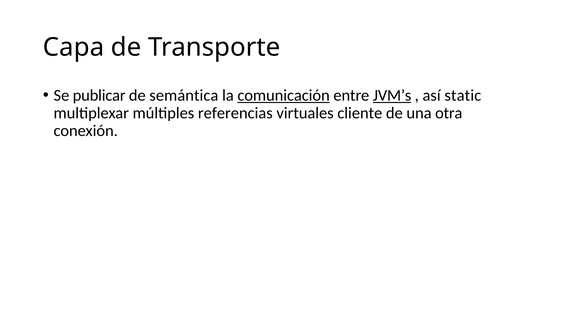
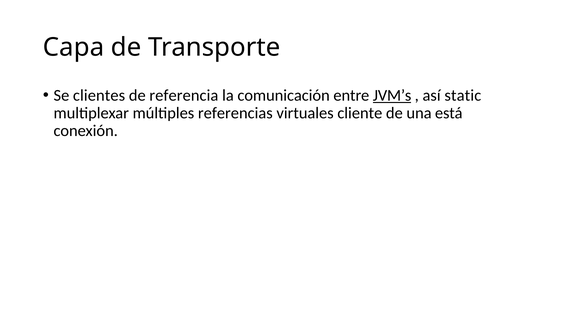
publicar: publicar -> clientes (99, 95)
semántica: semántica -> referencia (184, 95)
comunicación underline: present -> none (284, 95)
otra: otra -> está (449, 113)
